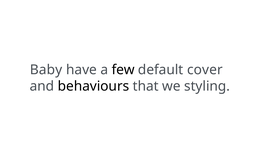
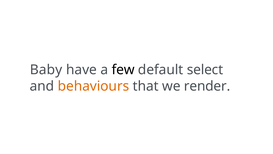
cover: cover -> select (205, 70)
behaviours colour: black -> orange (93, 86)
styling: styling -> render (207, 86)
